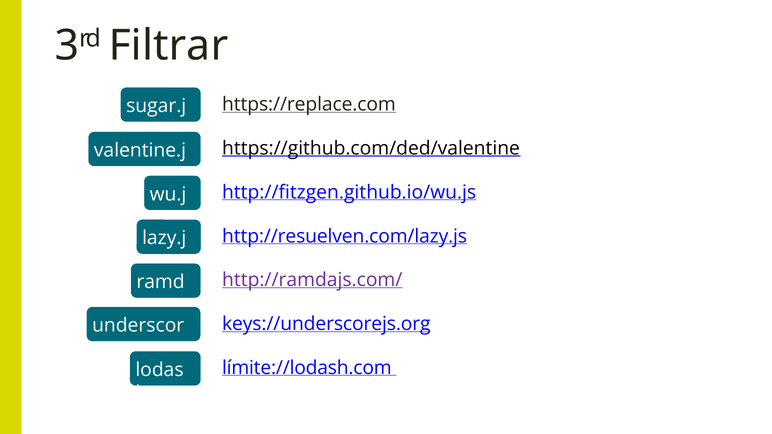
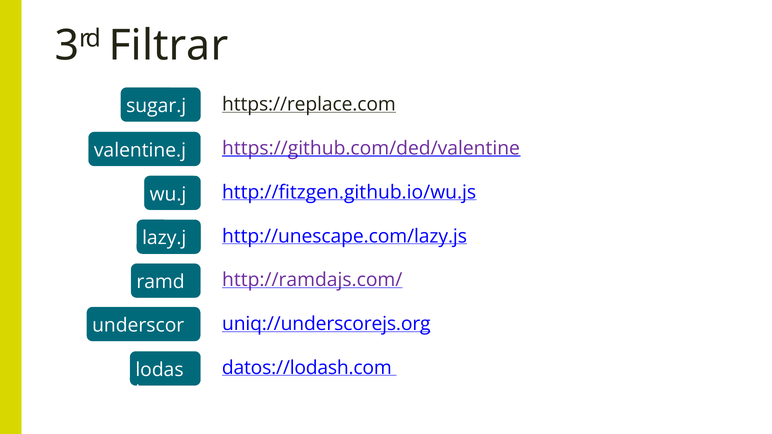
https://github.com/ded/valentine colour: black -> purple (371, 149)
http://resuelven.com/lazy.js: http://resuelven.com/lazy.js -> http://unescape.com/lazy.js (345, 236)
keys://underscorejs.org: keys://underscorejs.org -> uniq://underscorejs.org (326, 324)
límite://lodash.com: límite://lodash.com -> datos://lodash.com (307, 368)
